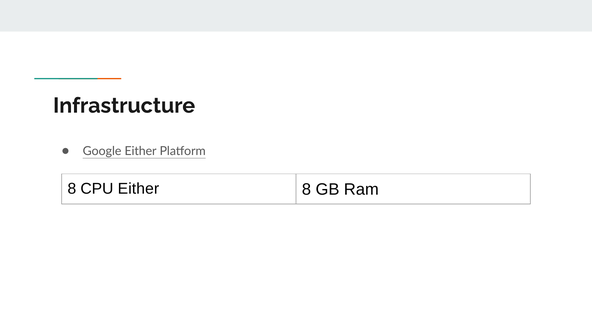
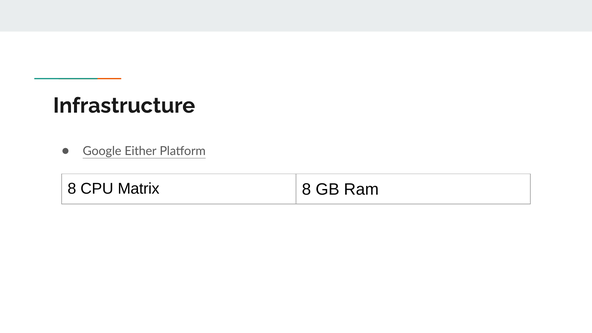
CPU Either: Either -> Matrix (139, 189)
